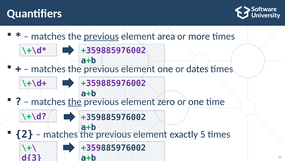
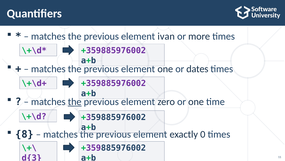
previous underline: present -> none (101, 36)
area: area -> ivan (166, 36)
2: 2 -> 8 (24, 134)
5: 5 -> 0 (203, 134)
